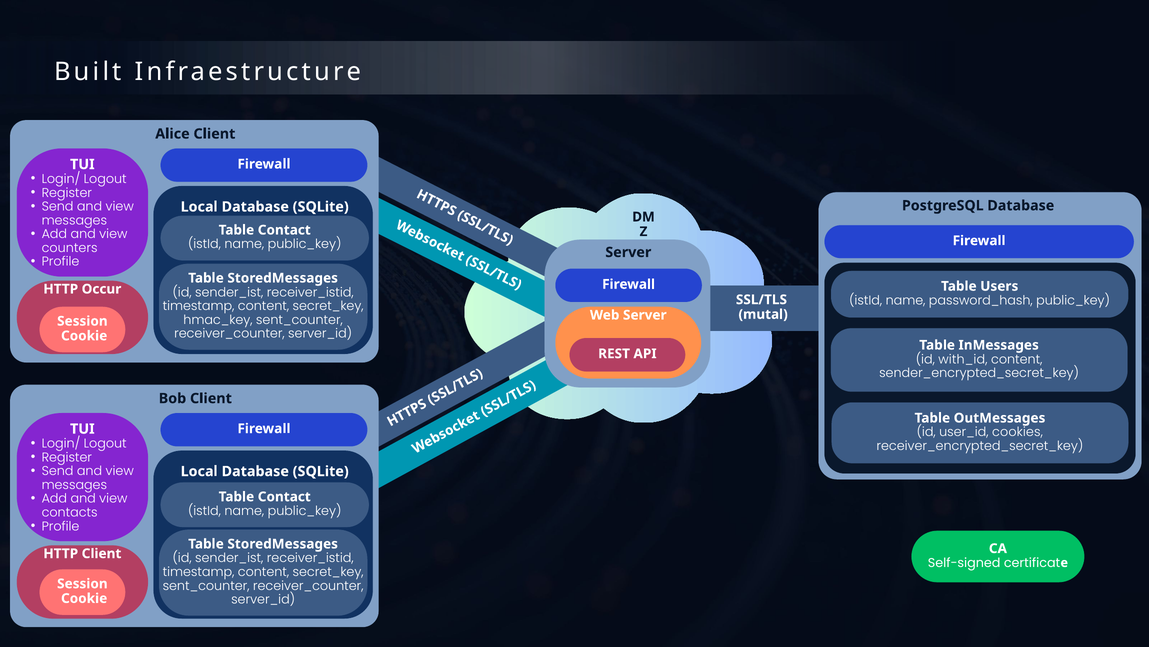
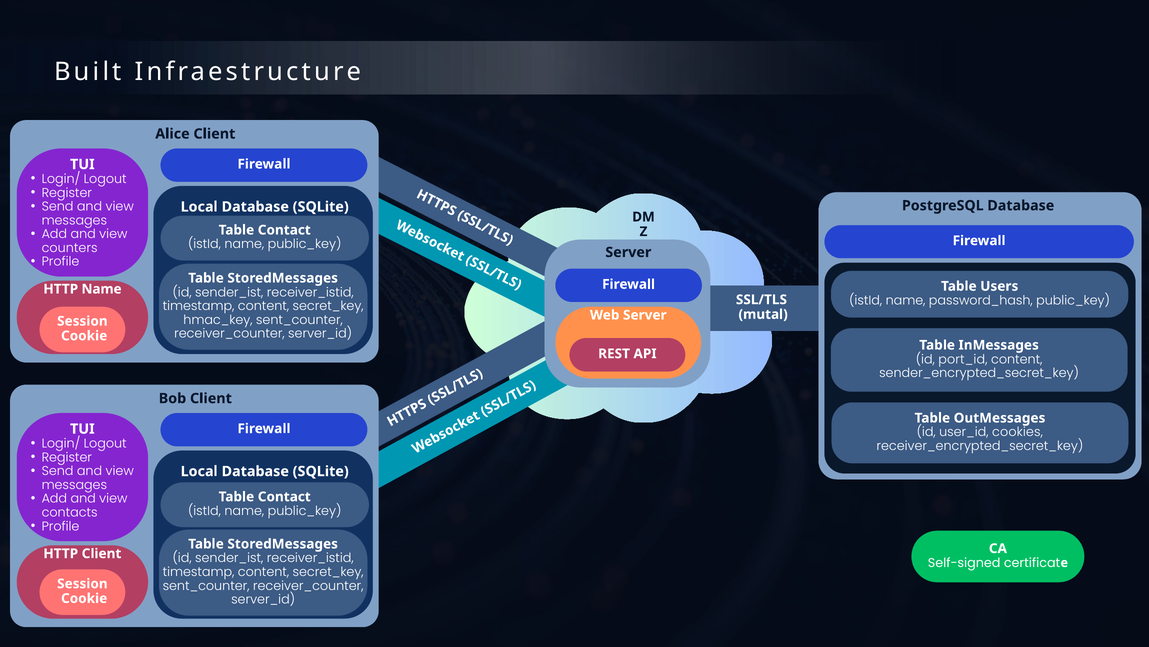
HTTP Occur: Occur -> Name (102, 289)
with_id: with_id -> port_id (963, 359)
